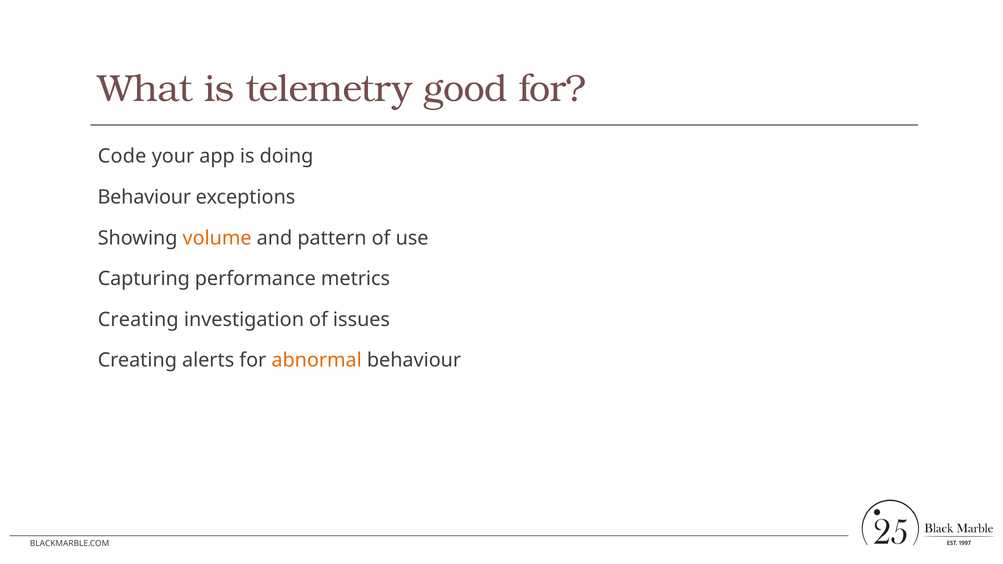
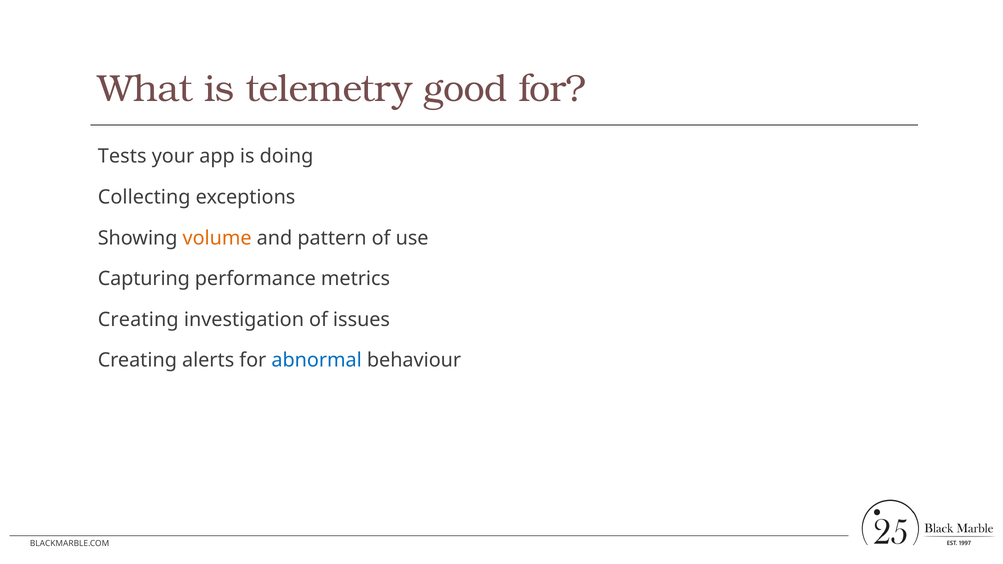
Code: Code -> Tests (122, 156)
Behaviour: Behaviour -> Collecting (144, 197)
abnormal colour: orange -> blue (317, 360)
